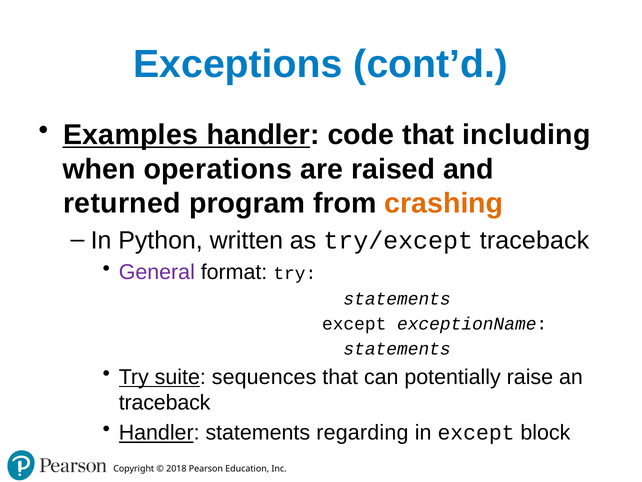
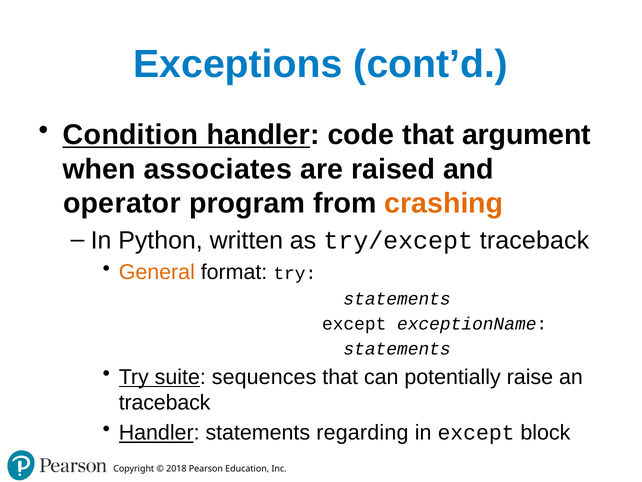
Examples: Examples -> Condition (131, 135)
including: including -> argument (527, 135)
operations: operations -> associates (218, 169)
returned: returned -> operator (122, 203)
General colour: purple -> orange (157, 272)
